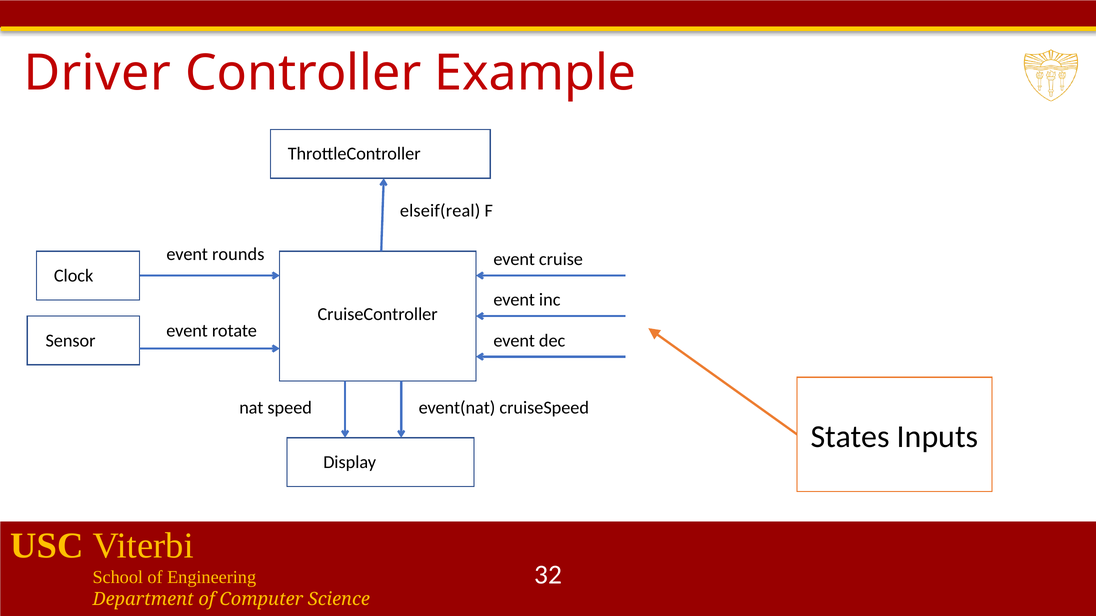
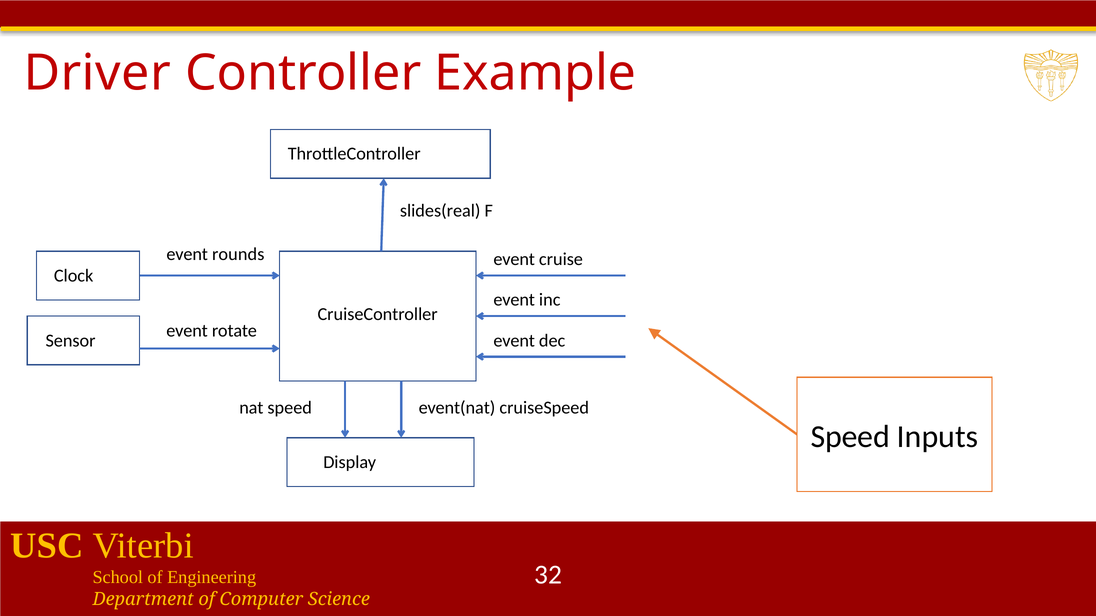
elseif(real: elseif(real -> slides(real (440, 211)
States: States -> Speed (850, 437)
